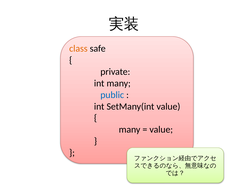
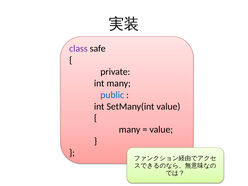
class colour: orange -> purple (78, 49)
